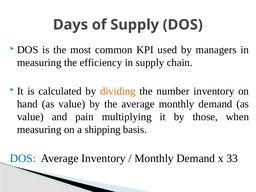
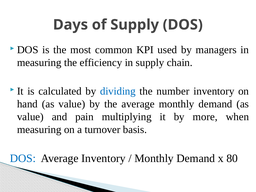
dividing colour: orange -> blue (118, 91)
those: those -> more (205, 117)
shipping: shipping -> turnover (103, 130)
33: 33 -> 80 (232, 158)
